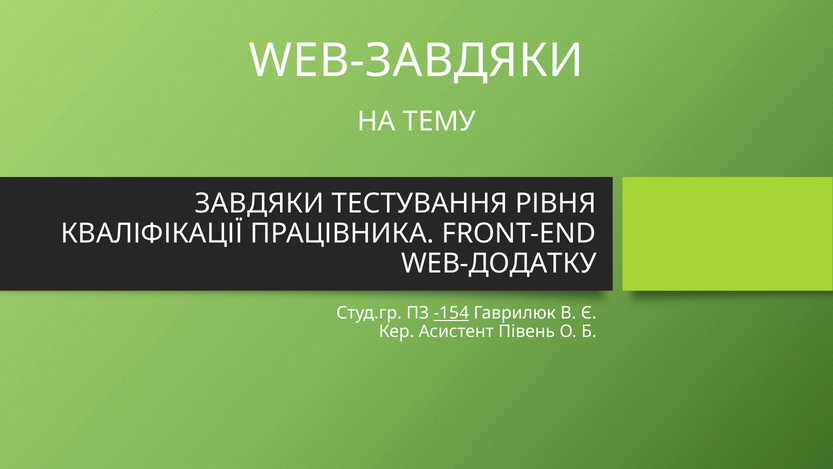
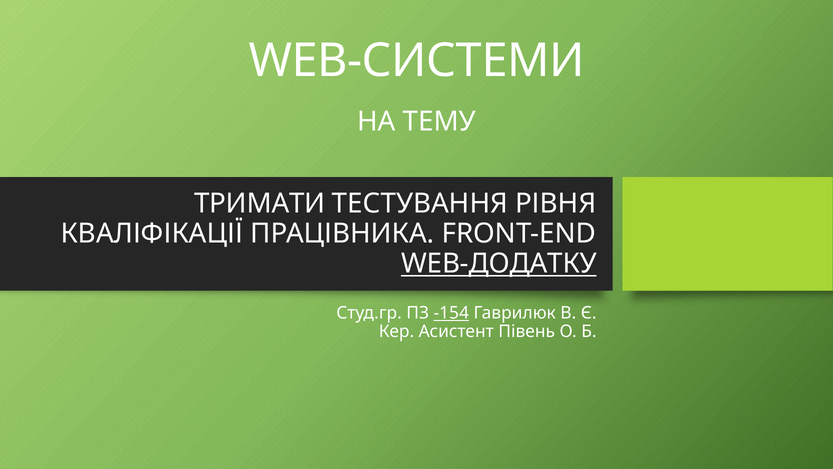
WEB-ЗАВДЯКИ: WEB-ЗАВДЯКИ -> WEB-СИСТЕМИ (417, 61)
ЗАВДЯКИ: ЗАВДЯКИ -> ТРИМАТИ (260, 203)
WEB-ДОДАТКУ underline: none -> present (499, 264)
